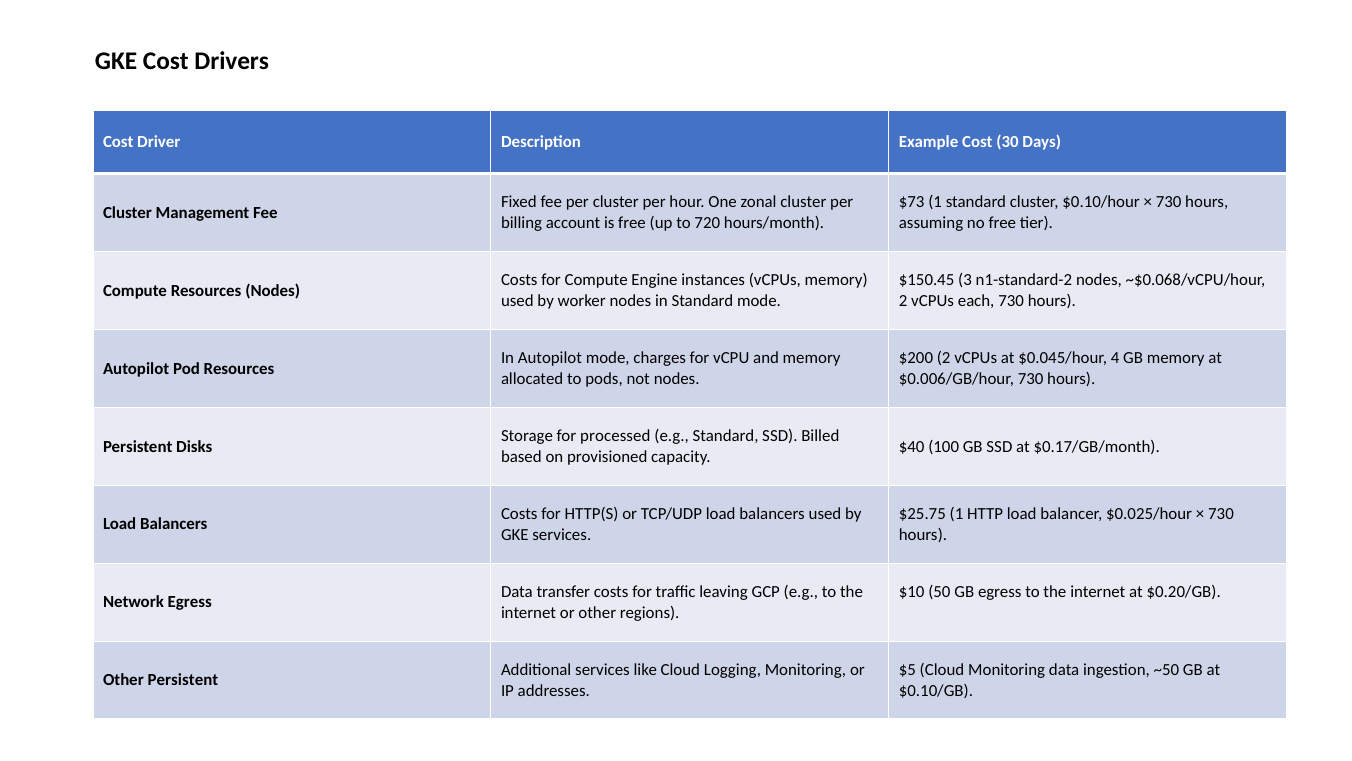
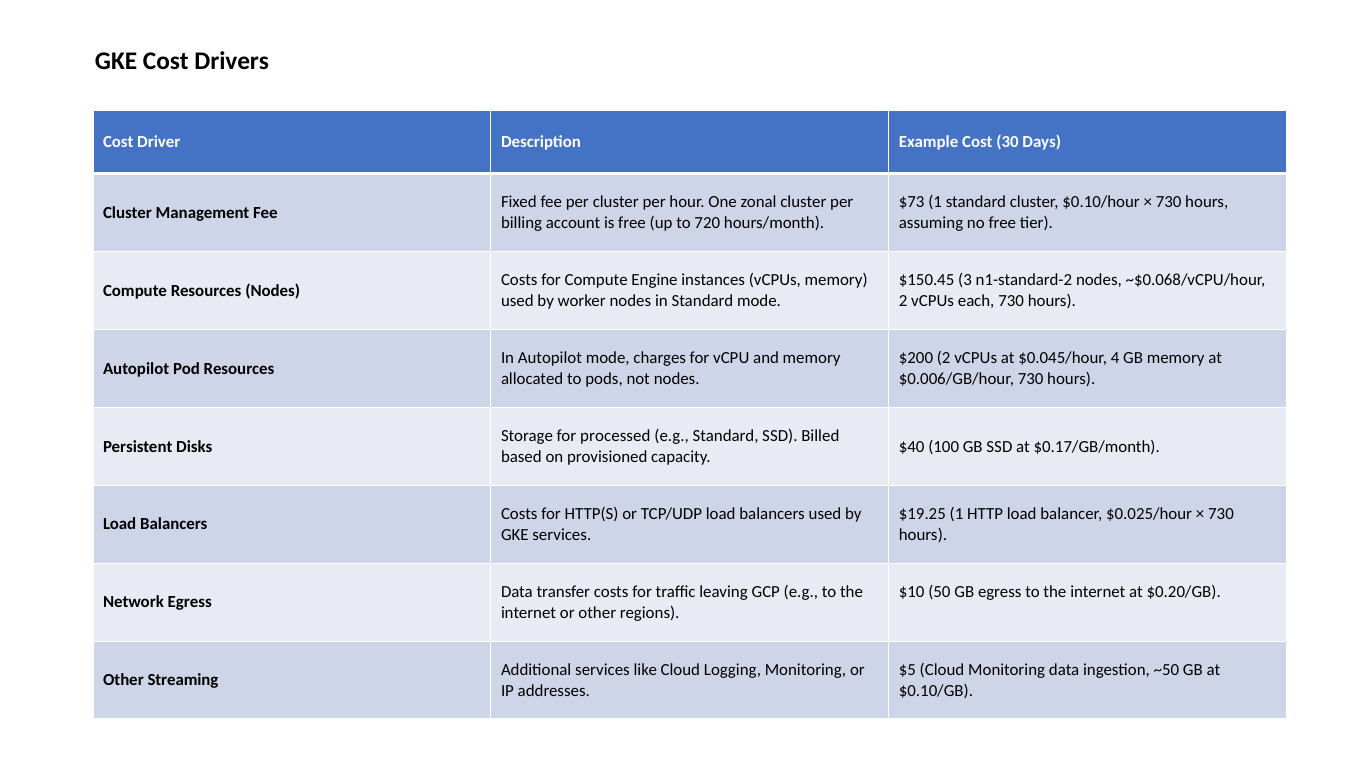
$25.75: $25.75 -> $19.25 (922, 514)
Other Persistent: Persistent -> Streaming (183, 680)
